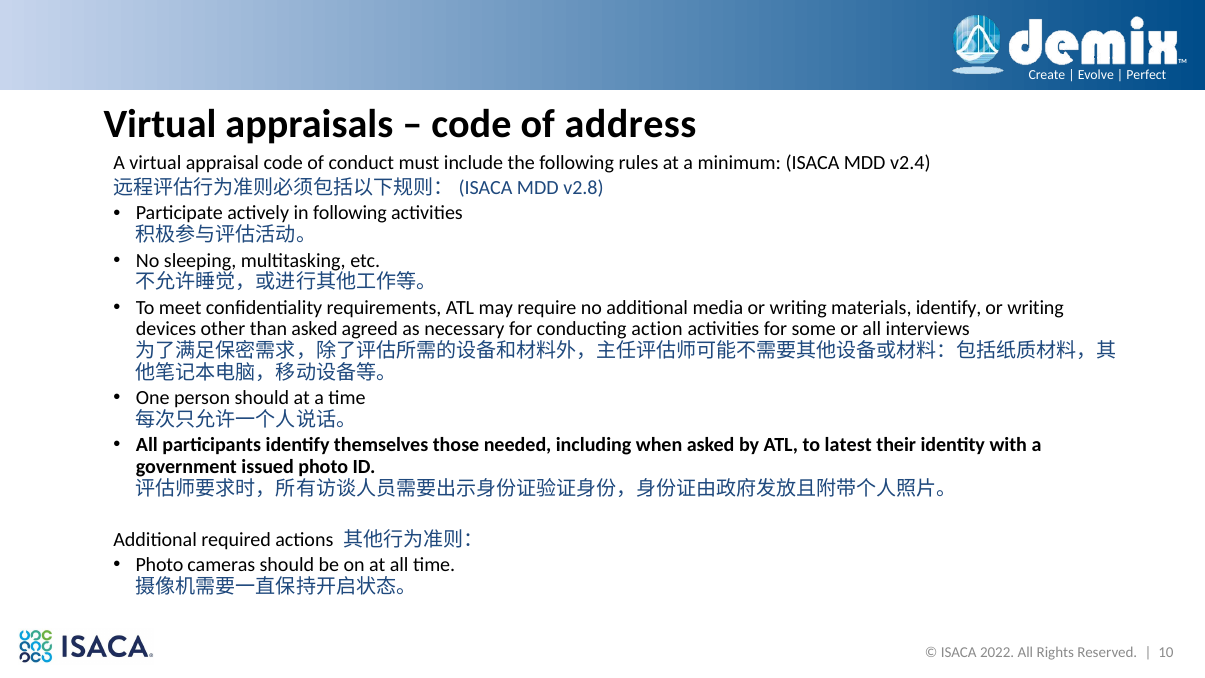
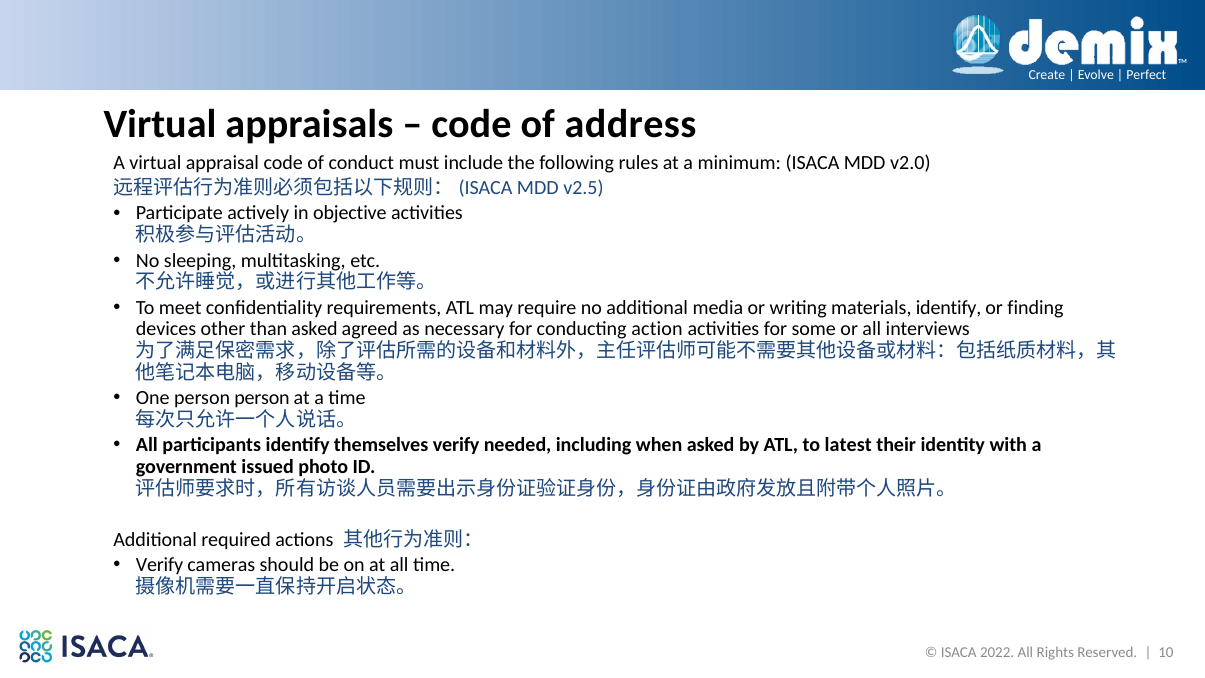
v2.4: v2.4 -> v2.0 (910, 162)
v2.8: v2.8 -> v2.5 (583, 188)
in following: following -> objective (350, 213)
writing: writing -> finding (1036, 308)
person should: should -> person (262, 398)
themselves those: those -> verify (456, 445)
Photo: Photo -> Verify (160, 565)
